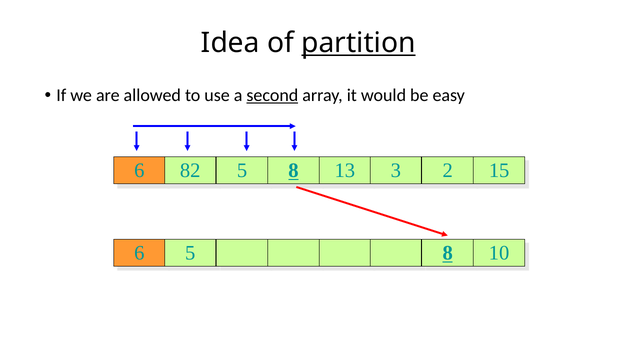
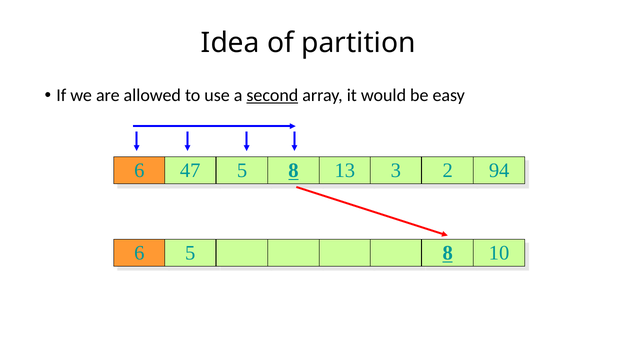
partition underline: present -> none (358, 43)
82: 82 -> 47 (190, 171)
15: 15 -> 94 (499, 171)
